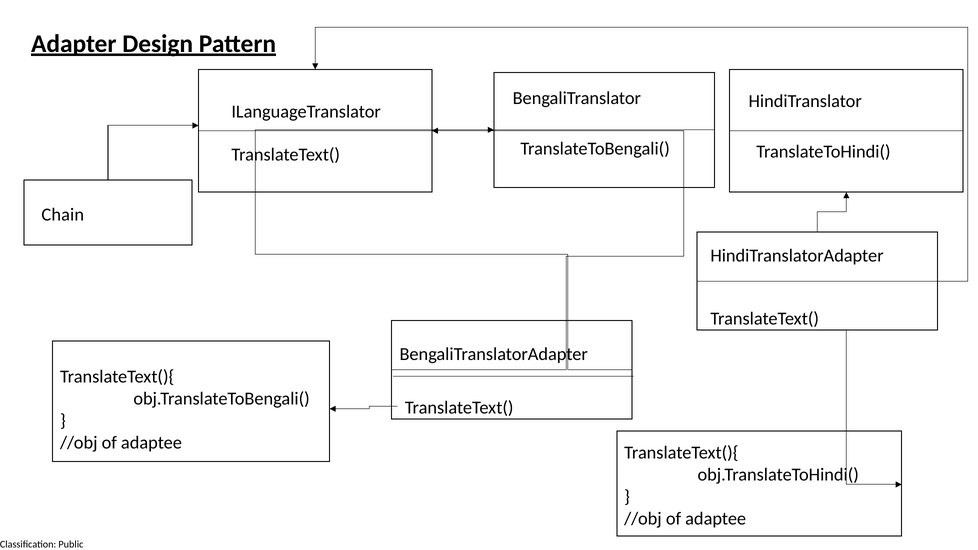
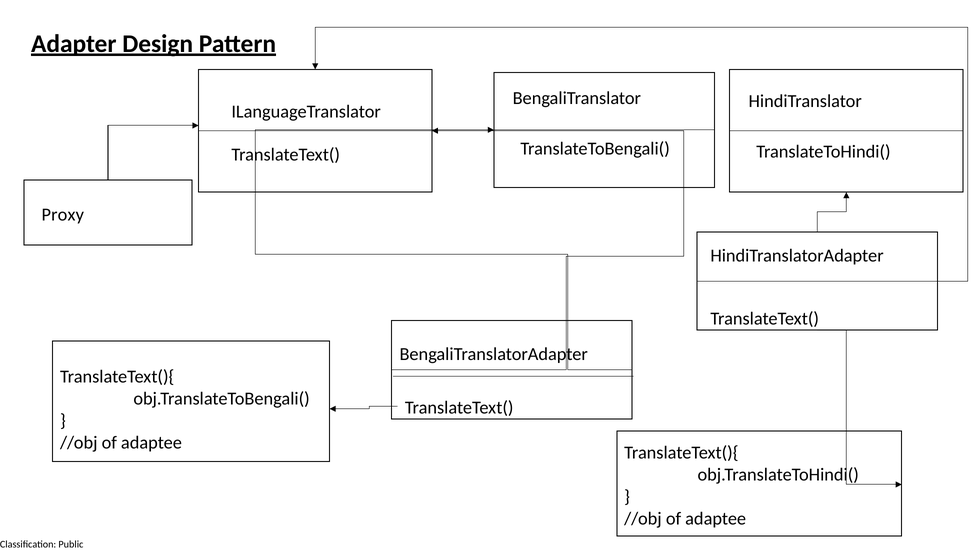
Chain: Chain -> Proxy (63, 215)
